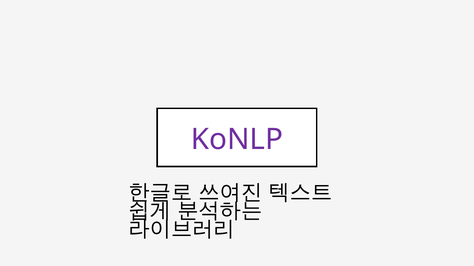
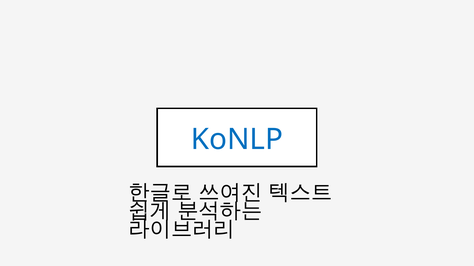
KoNLP colour: purple -> blue (237, 140)
